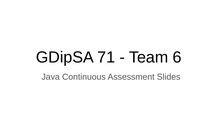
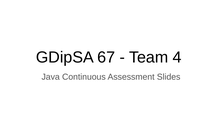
71: 71 -> 67 (106, 57)
6: 6 -> 4 (177, 57)
